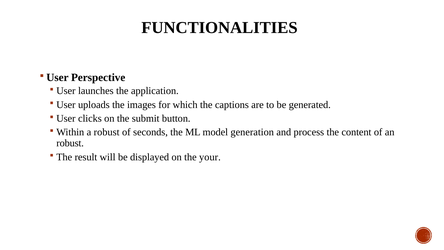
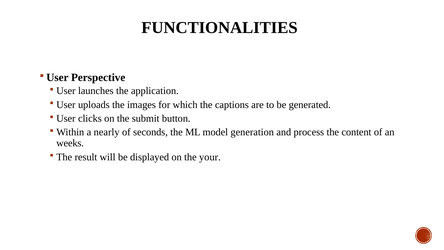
a robust: robust -> nearly (107, 132)
robust: robust -> weeks (70, 143)
